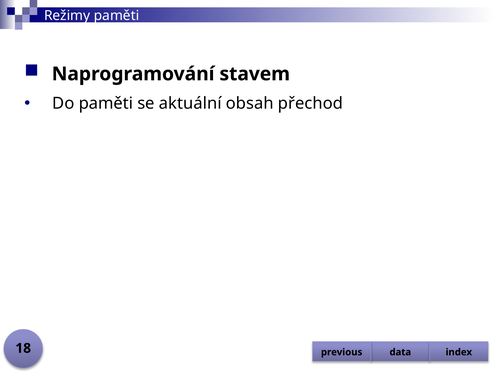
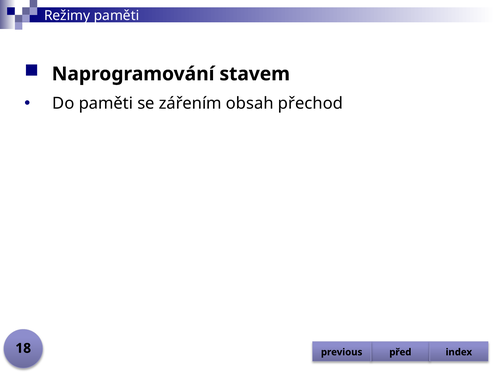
aktuální: aktuální -> zářením (190, 104)
data: data -> před (400, 352)
